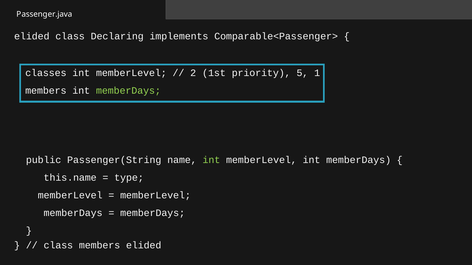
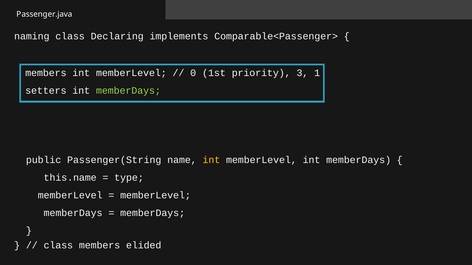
elided: elided -> naming (32, 36)
classes: classes -> members (46, 73)
2: 2 -> 0 (193, 73)
5: 5 -> 3 (302, 73)
members: members -> setters (46, 91)
int colour: light green -> yellow (211, 160)
